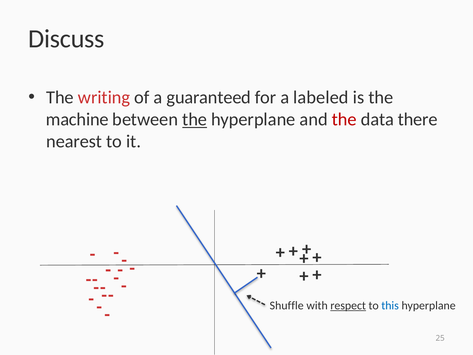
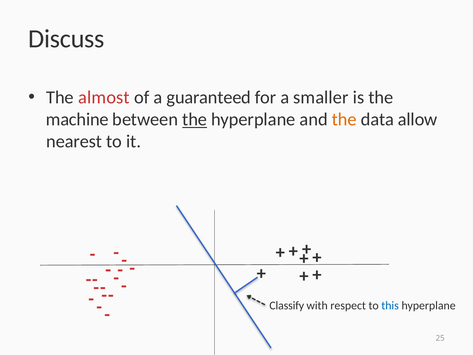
writing: writing -> almost (104, 97)
labeled: labeled -> smaller (321, 97)
the colour: red -> orange (344, 119)
there: there -> allow (418, 119)
Shuffle: Shuffle -> Classify (287, 305)
respect underline: present -> none (348, 305)
